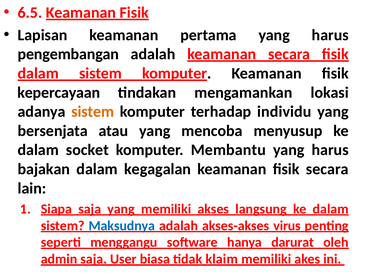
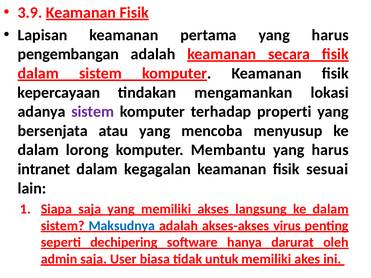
6.5: 6.5 -> 3.9 (30, 13)
sistem colour: orange -> purple (93, 112)
individu: individu -> properti (284, 112)
socket: socket -> lorong (87, 150)
bajakan: bajakan -> intranet (44, 169)
fisik secara: secara -> sesuai (327, 169)
menggangu: menggangu -> dechipering (124, 243)
klaim: klaim -> untuk (222, 259)
